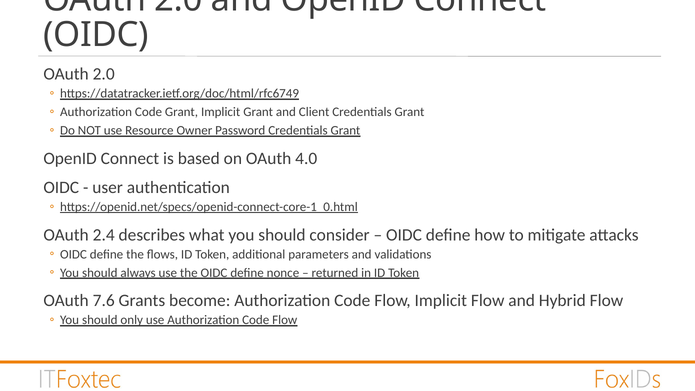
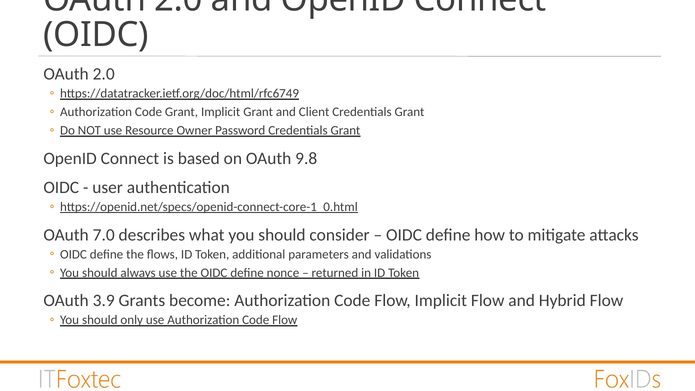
4.0: 4.0 -> 9.8 (306, 158)
2.4: 2.4 -> 7.0 (104, 235)
7.6: 7.6 -> 3.9 (104, 301)
